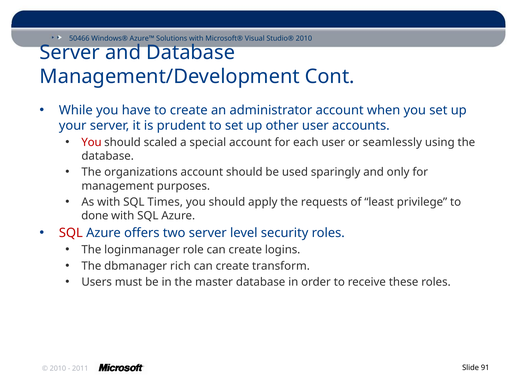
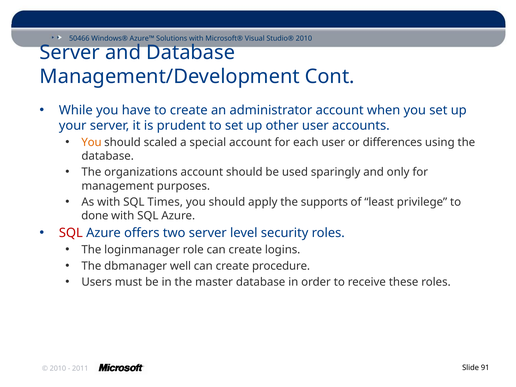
You colour: red -> orange (91, 142)
seamlessly: seamlessly -> differences (392, 142)
requests: requests -> supports (324, 202)
rich: rich -> well (180, 266)
transform: transform -> procedure (281, 266)
